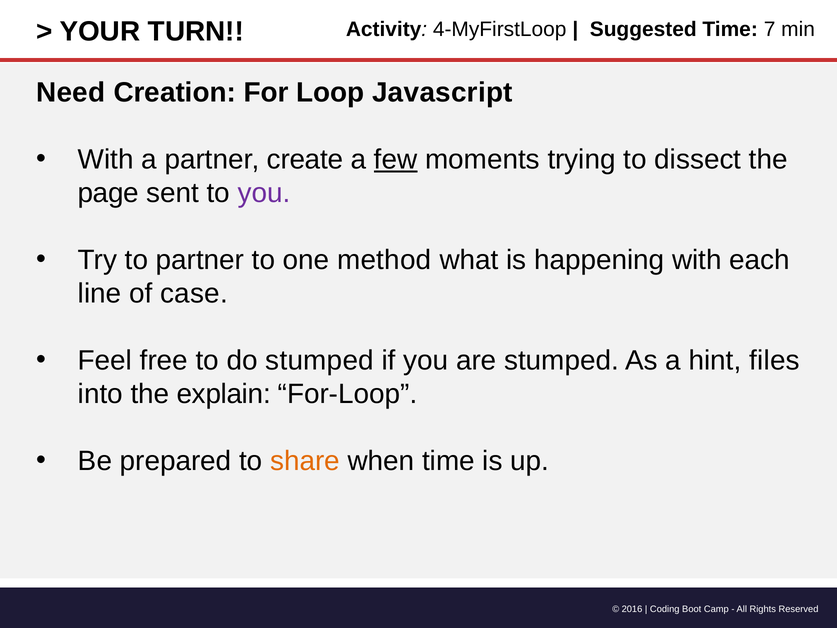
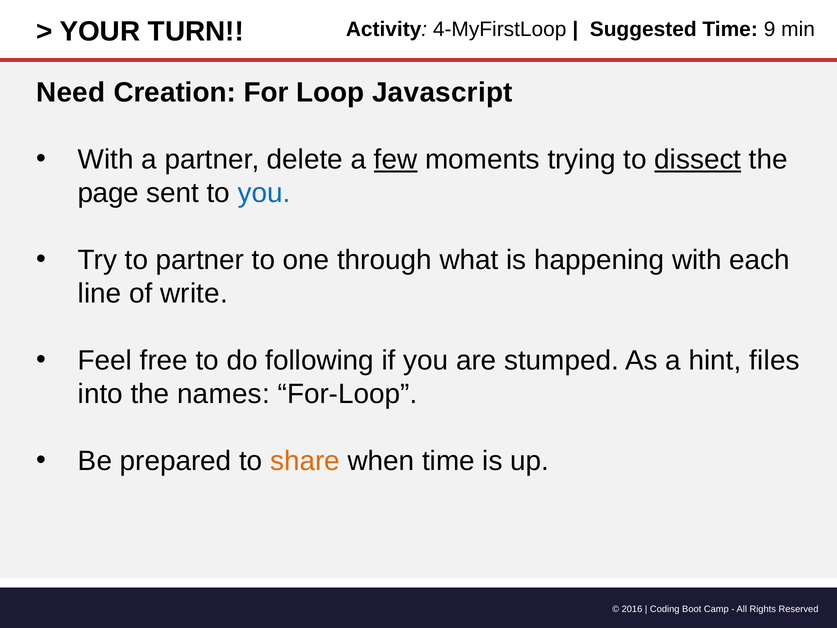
7: 7 -> 9 (770, 30)
create: create -> delete (305, 160)
dissect underline: none -> present (698, 160)
you colour: purple -> blue (264, 193)
method: method -> through (384, 260)
case: case -> write (194, 293)
do stumped: stumped -> following (320, 360)
explain: explain -> names (224, 394)
